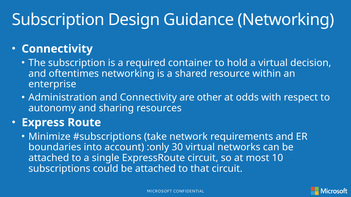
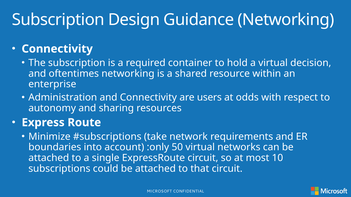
other: other -> users (209, 98)
30: 30 -> 50 (177, 148)
